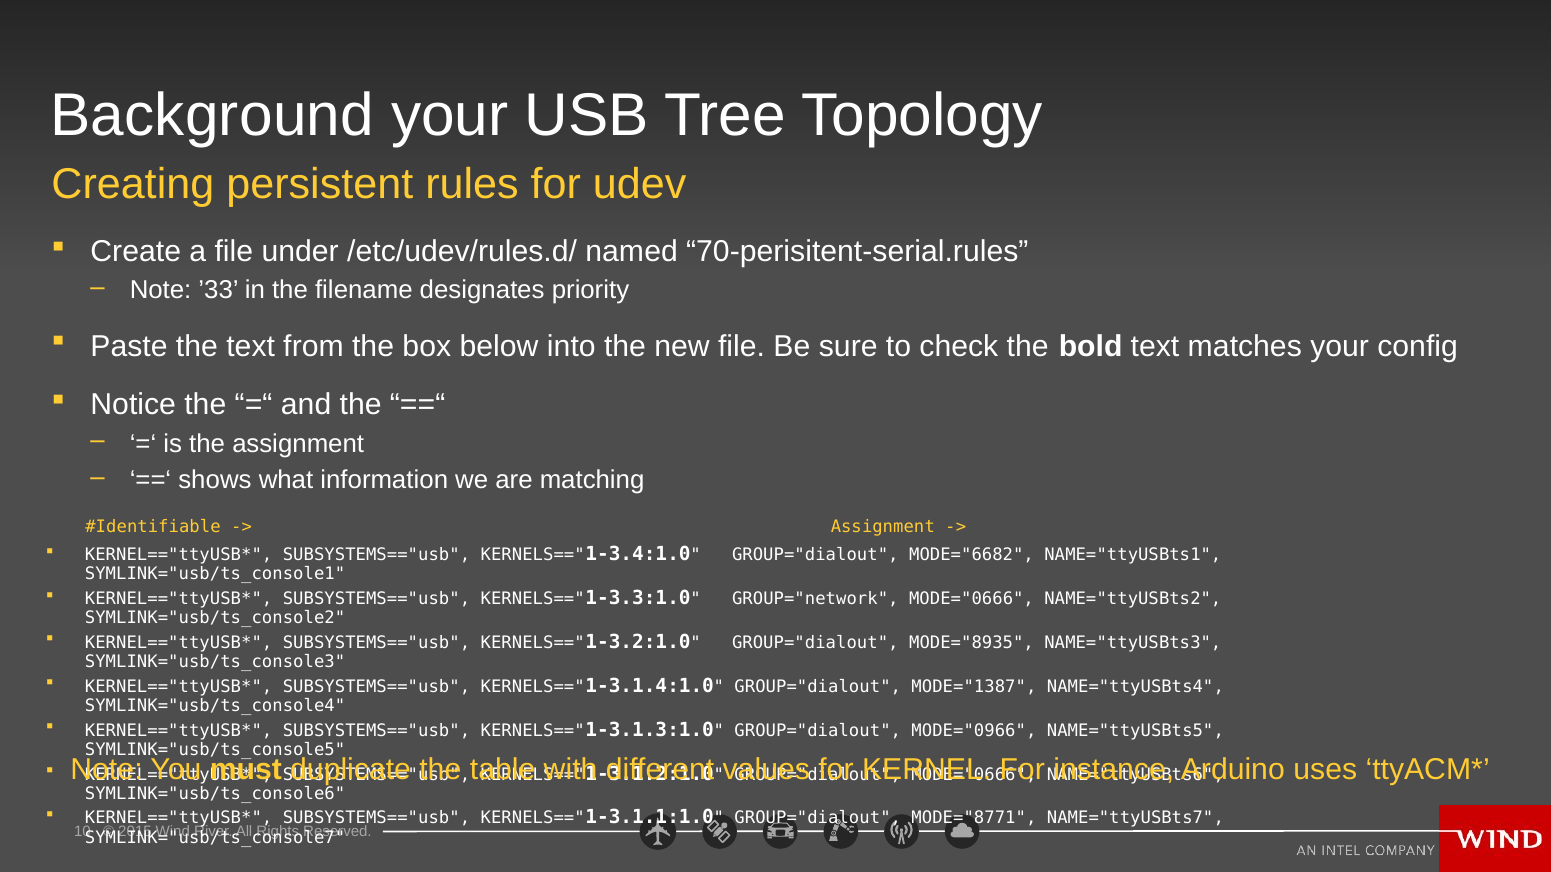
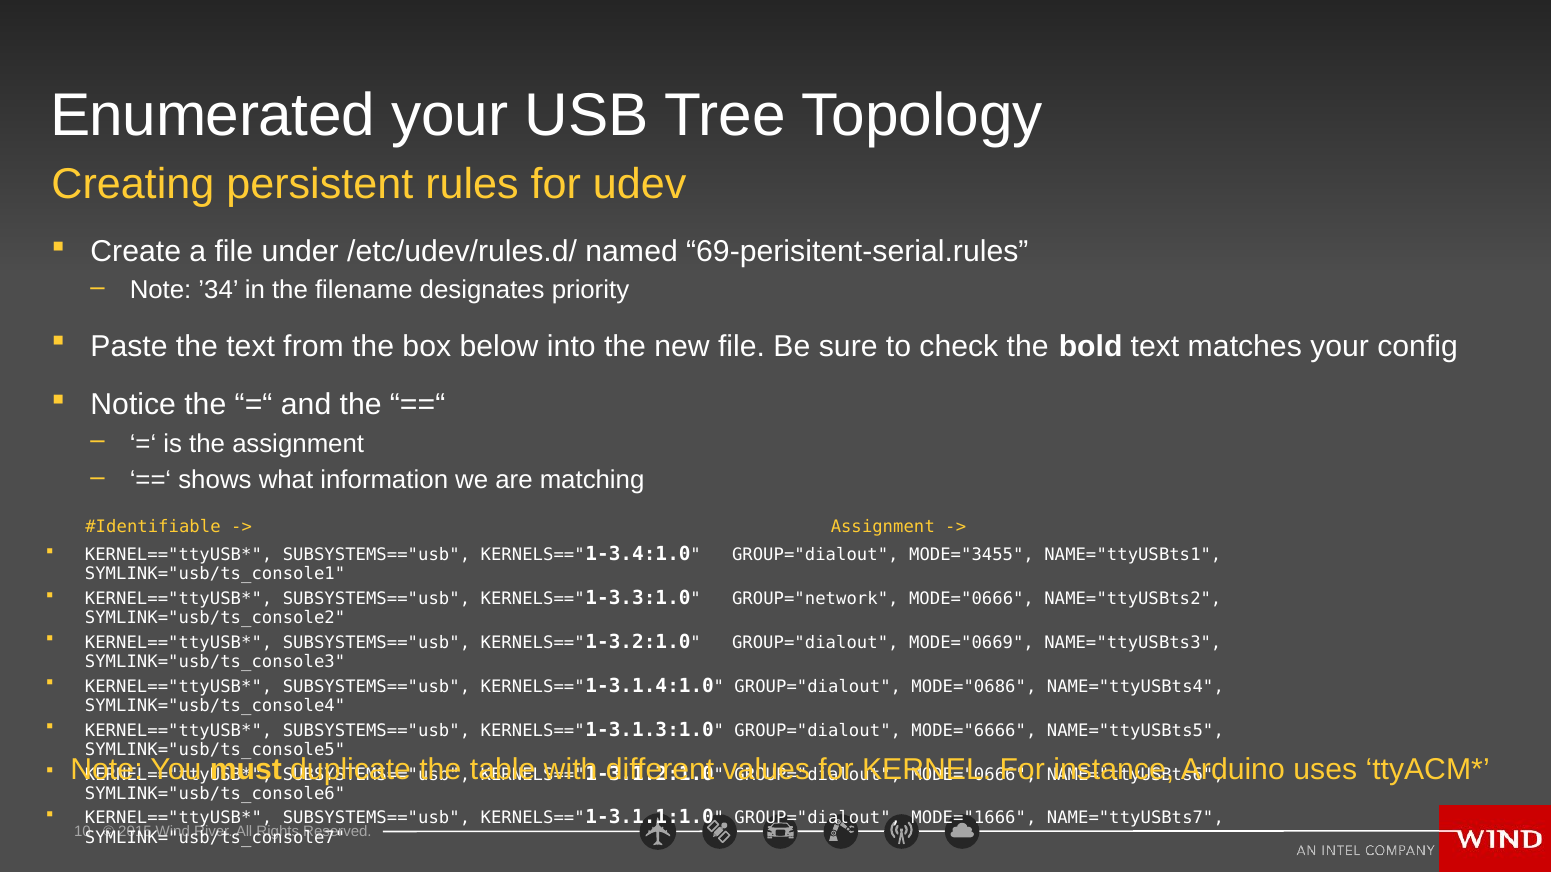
Background: Background -> Enumerated (212, 116)
70-perisitent-serial.rules: 70-perisitent-serial.rules -> 69-perisitent-serial.rules (857, 252)
’33: ’33 -> ’34 (219, 291)
MODE="6682: MODE="6682 -> MODE="3455 (971, 555)
MODE="8935: MODE="8935 -> MODE="0669 (971, 643)
MODE="1387: MODE="1387 -> MODE="0686 (974, 687)
MODE="0966: MODE="0966 -> MODE="6666 (974, 731)
MODE="8771: MODE="8771 -> MODE="1666 (974, 819)
